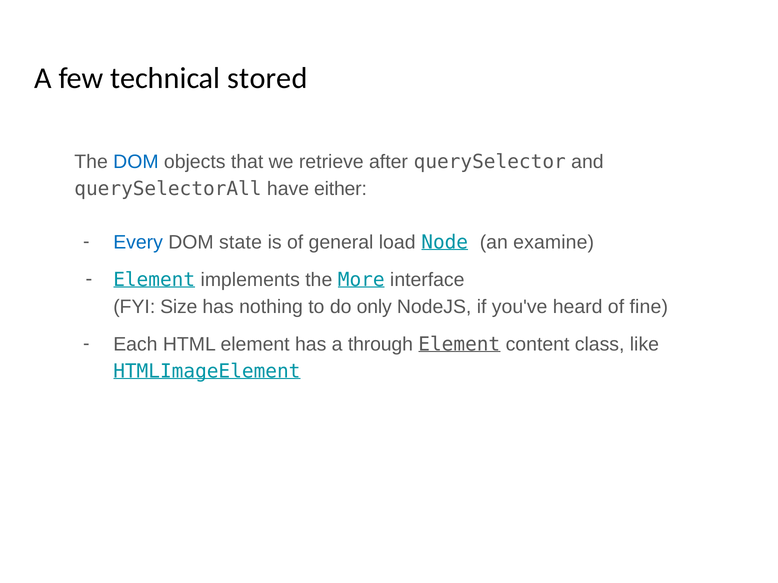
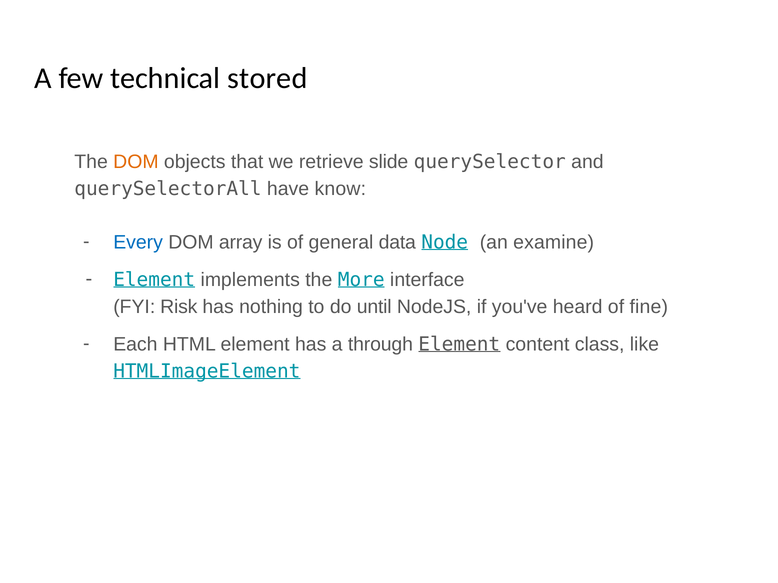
DOM colour: blue -> orange (136, 162)
after: after -> slide (389, 162)
either: either -> know (340, 189)
state: state -> array (241, 242)
load: load -> data (397, 242)
Size: Size -> Risk (179, 307)
only: only -> until (374, 307)
